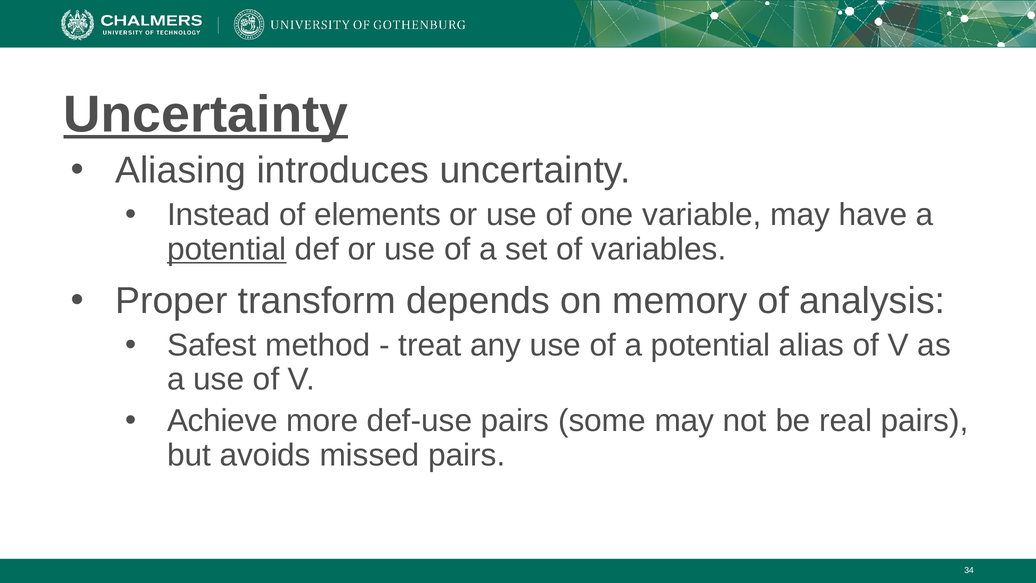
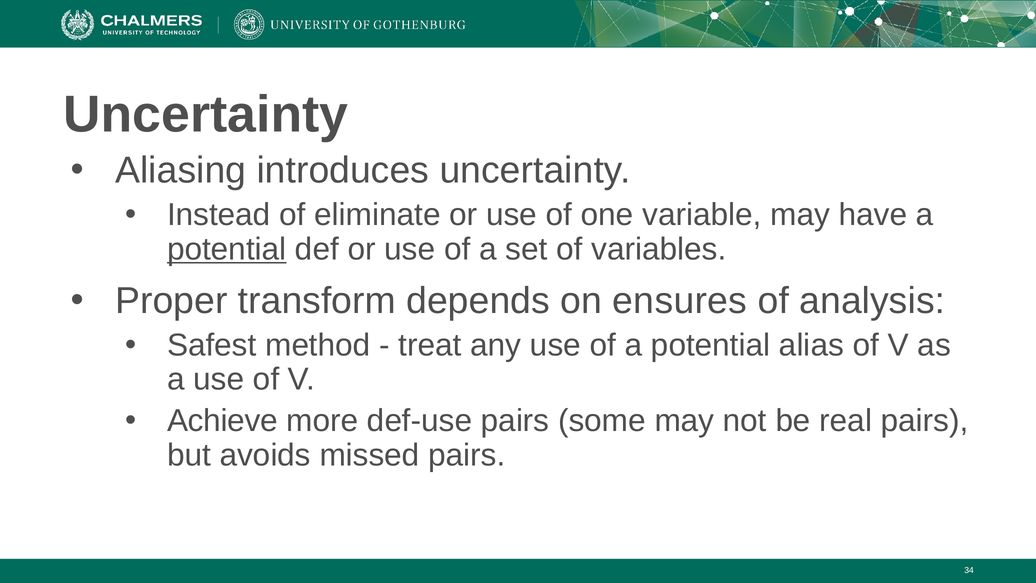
Uncertainty underline: present -> none (206, 114)
elements: elements -> eliminate (377, 215)
memory: memory -> ensures (680, 301)
